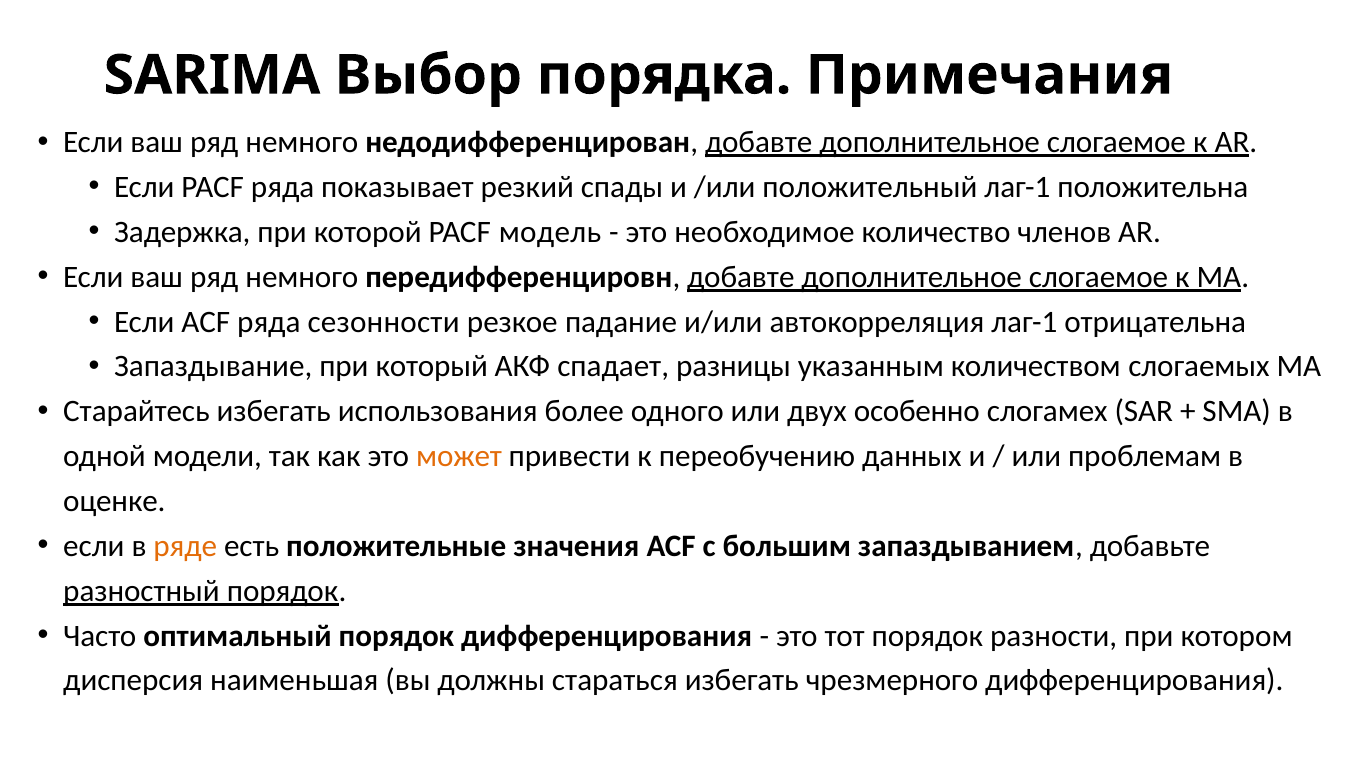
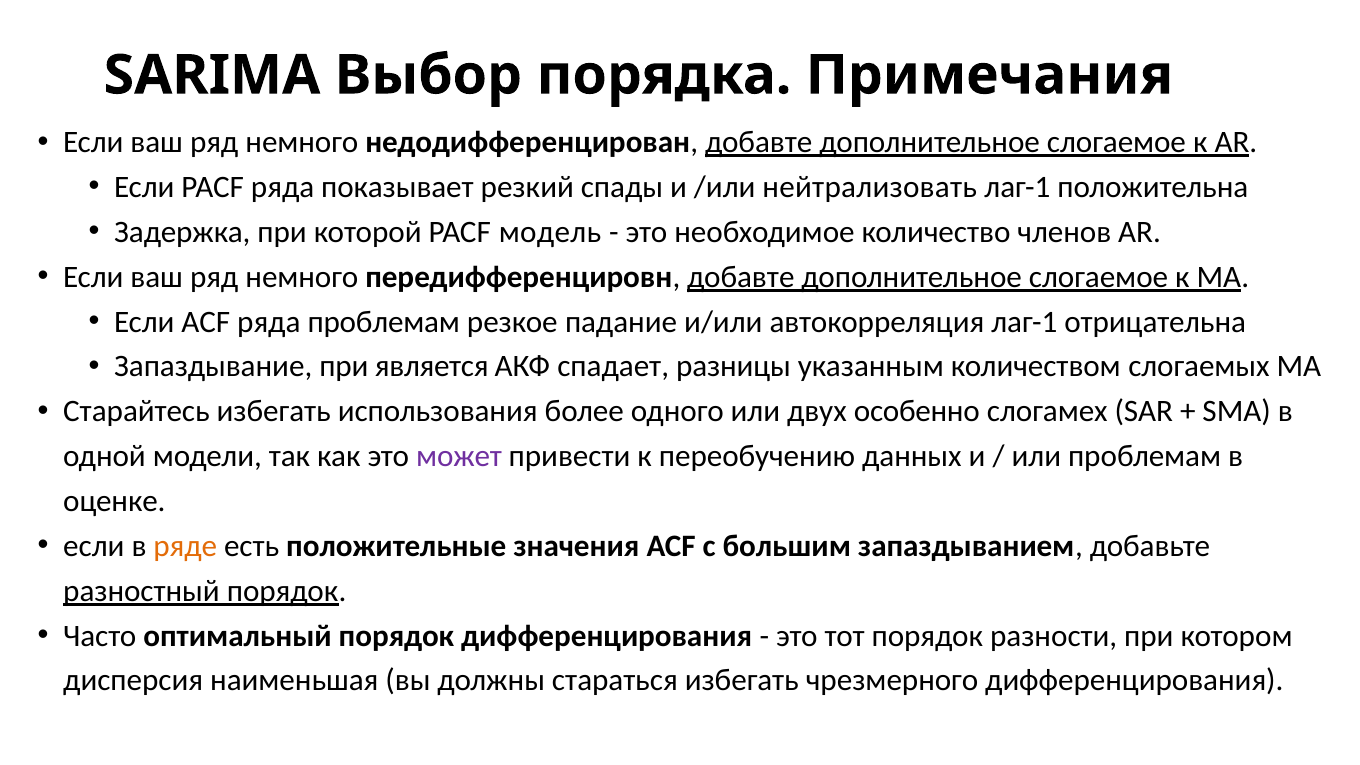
положительный: положительный -> нейтрализовать (870, 187)
ряда сезонности: сезонности -> проблемам (384, 322)
который: который -> является (432, 367)
может colour: orange -> purple (459, 456)
